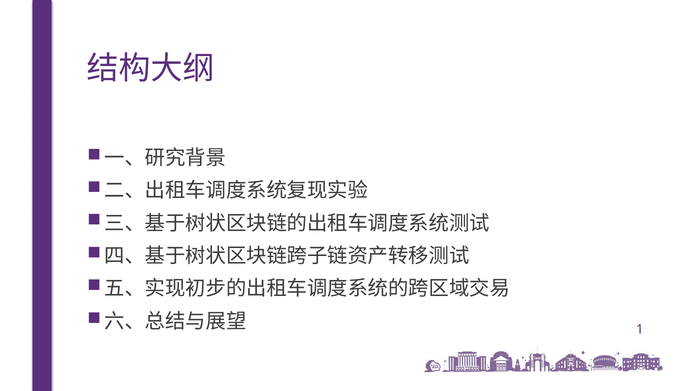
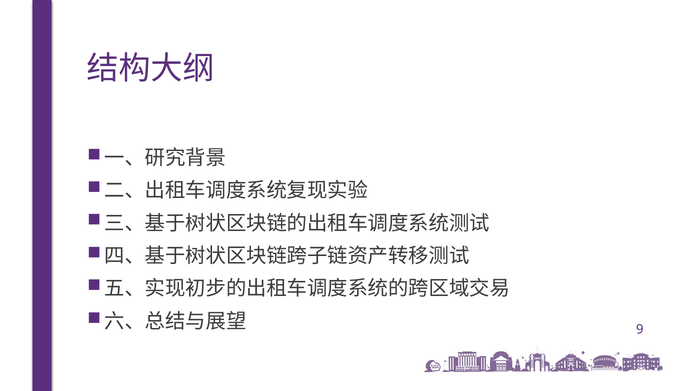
1: 1 -> 9 (640, 330)
